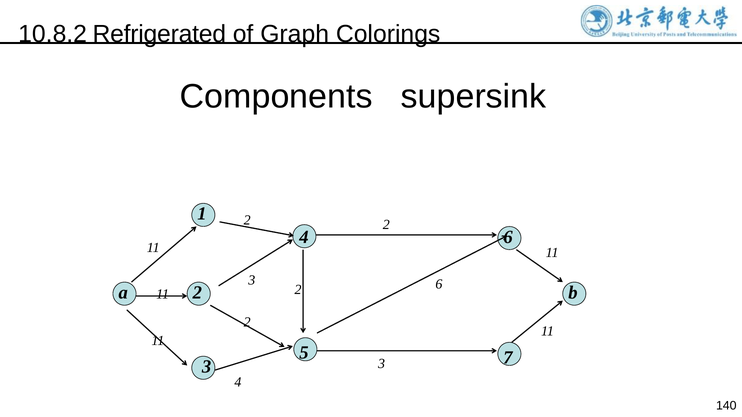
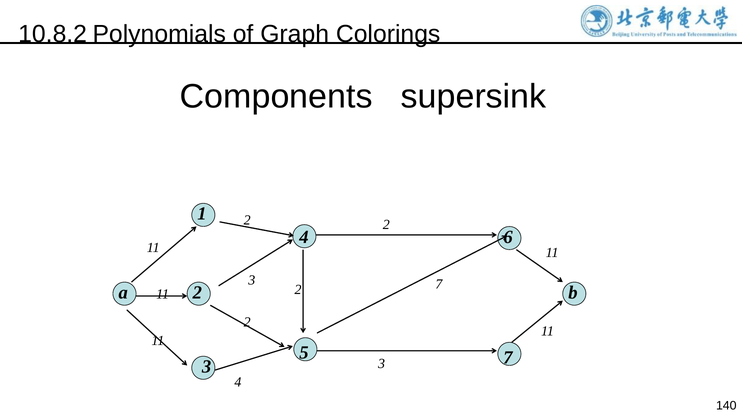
Refrigerated: Refrigerated -> Polynomials (159, 34)
2 6: 6 -> 7 (439, 284)
